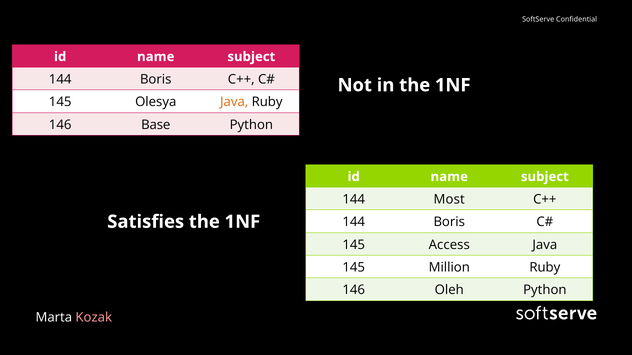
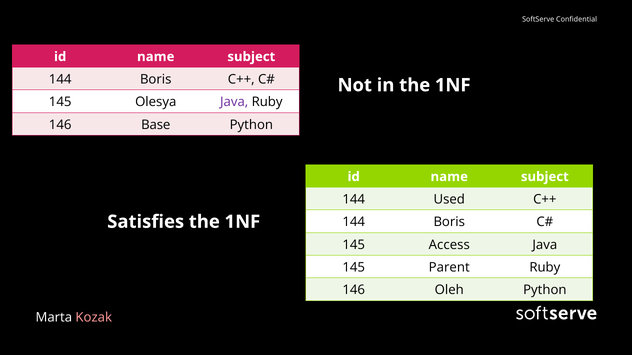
Java colour: orange -> purple (234, 102)
Most: Most -> Used (449, 200)
Million: Million -> Parent (449, 268)
